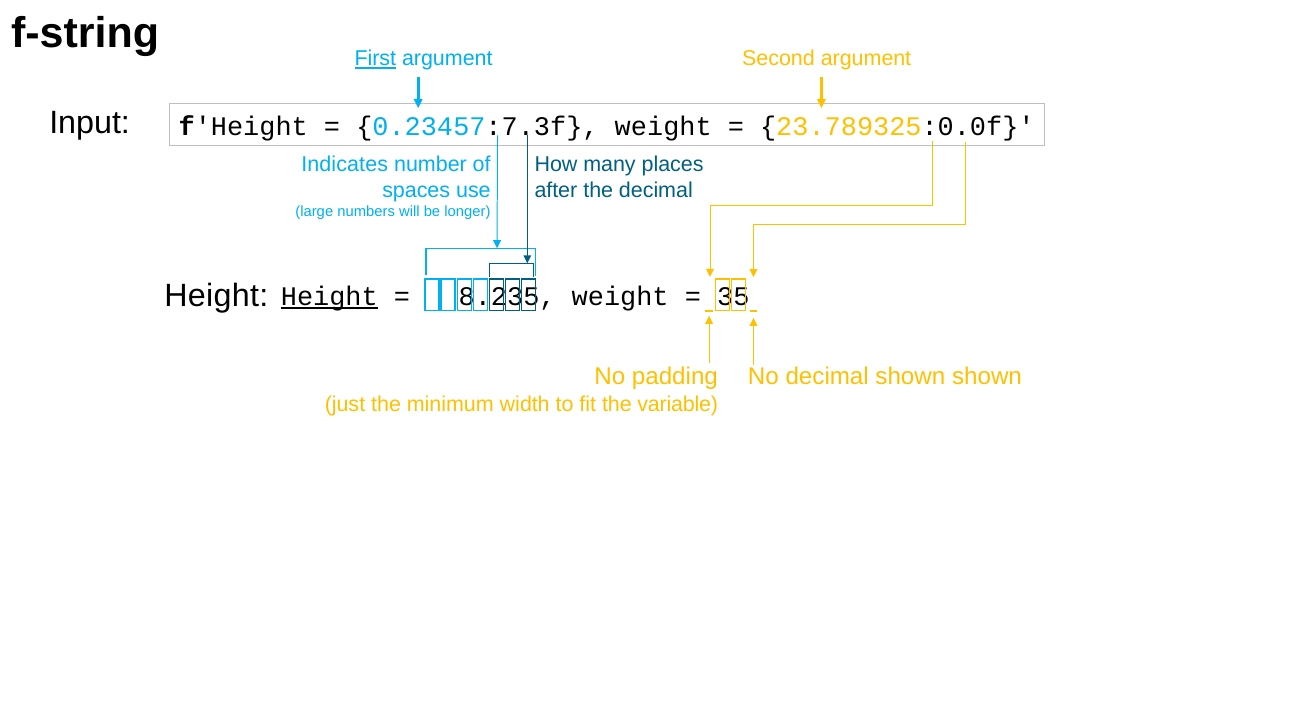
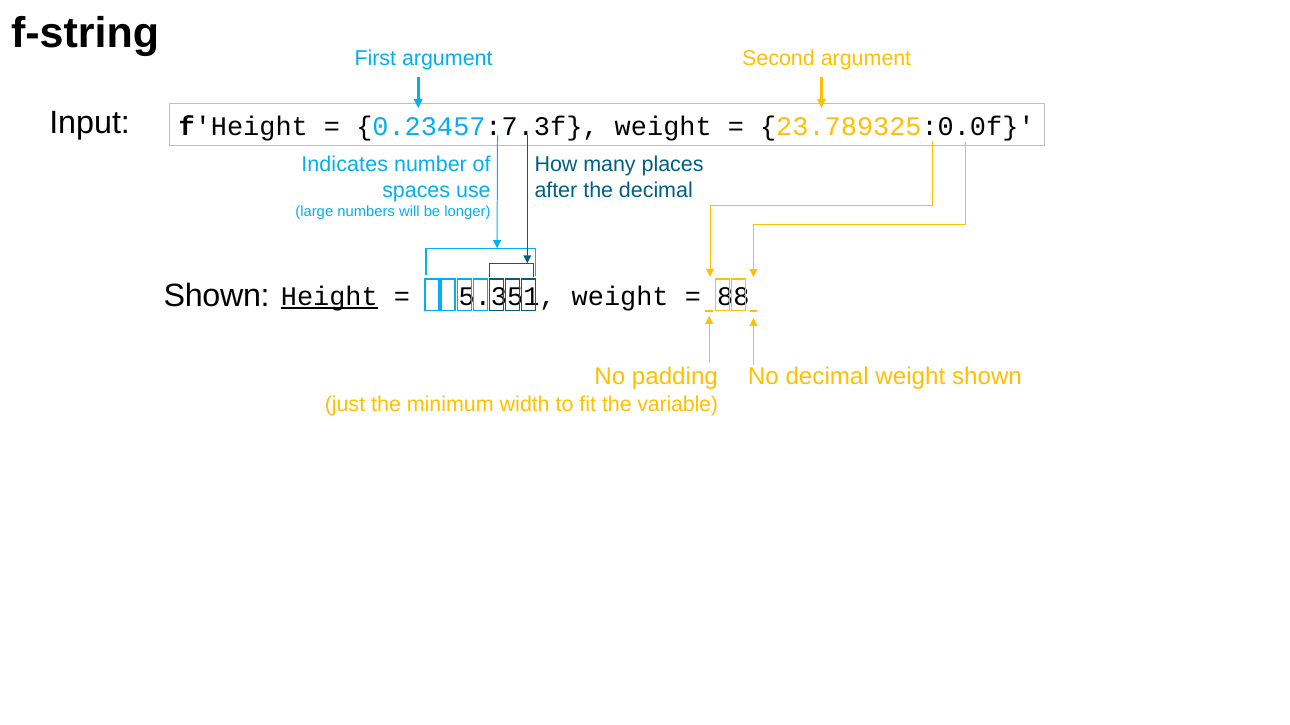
First underline: present -> none (375, 59)
Height: Height -> Shown (217, 296)
8.235: 8.235 -> 5.351 (507, 297)
35: 35 -> 88 (733, 297)
decimal shown: shown -> weight (910, 377)
